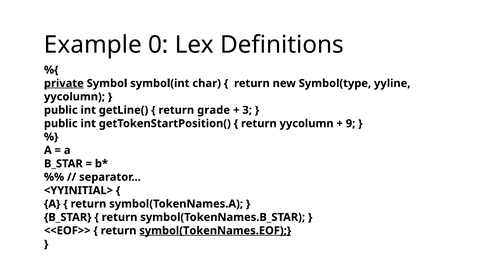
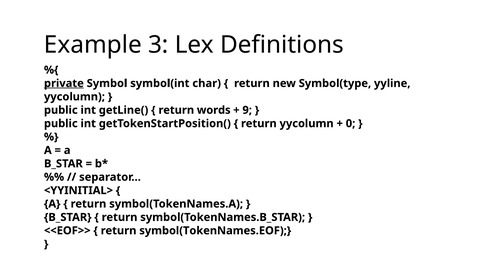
0: 0 -> 3 (158, 45)
grade: grade -> words (214, 110)
3: 3 -> 9 (247, 110)
9: 9 -> 0 (351, 123)
symbol(TokenNames.EOF underline: present -> none (215, 231)
